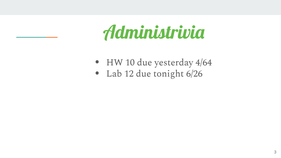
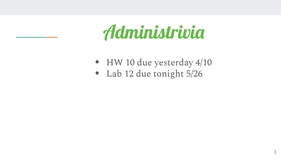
4/64: 4/64 -> 4/10 (204, 62)
6/26: 6/26 -> 5/26 (194, 74)
